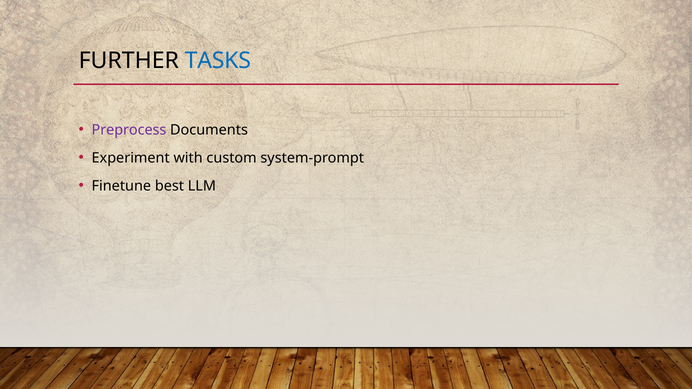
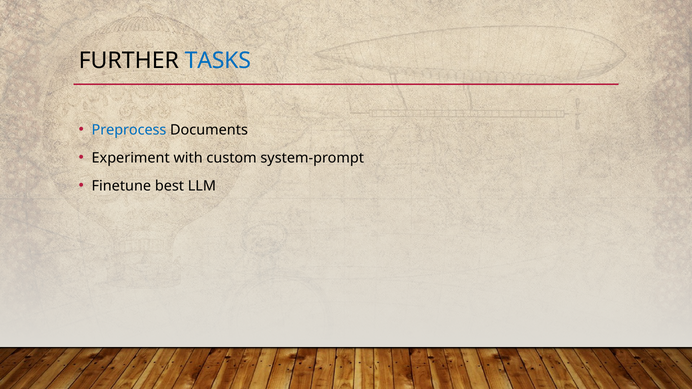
Preprocess colour: purple -> blue (129, 130)
